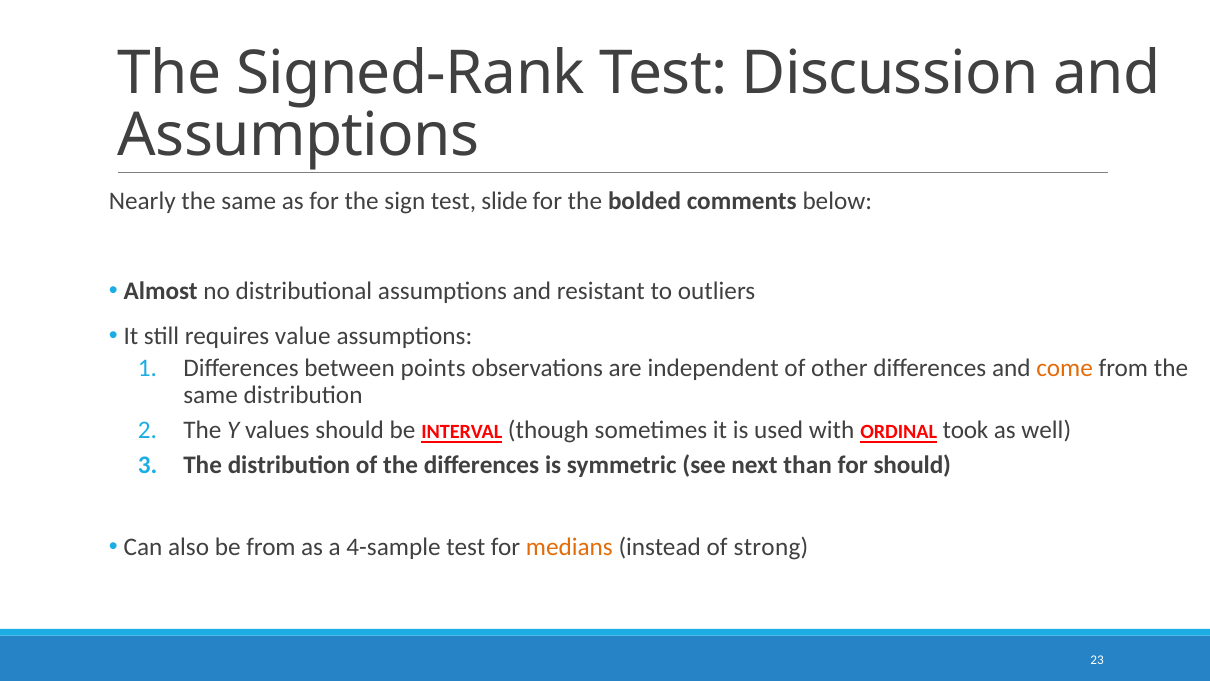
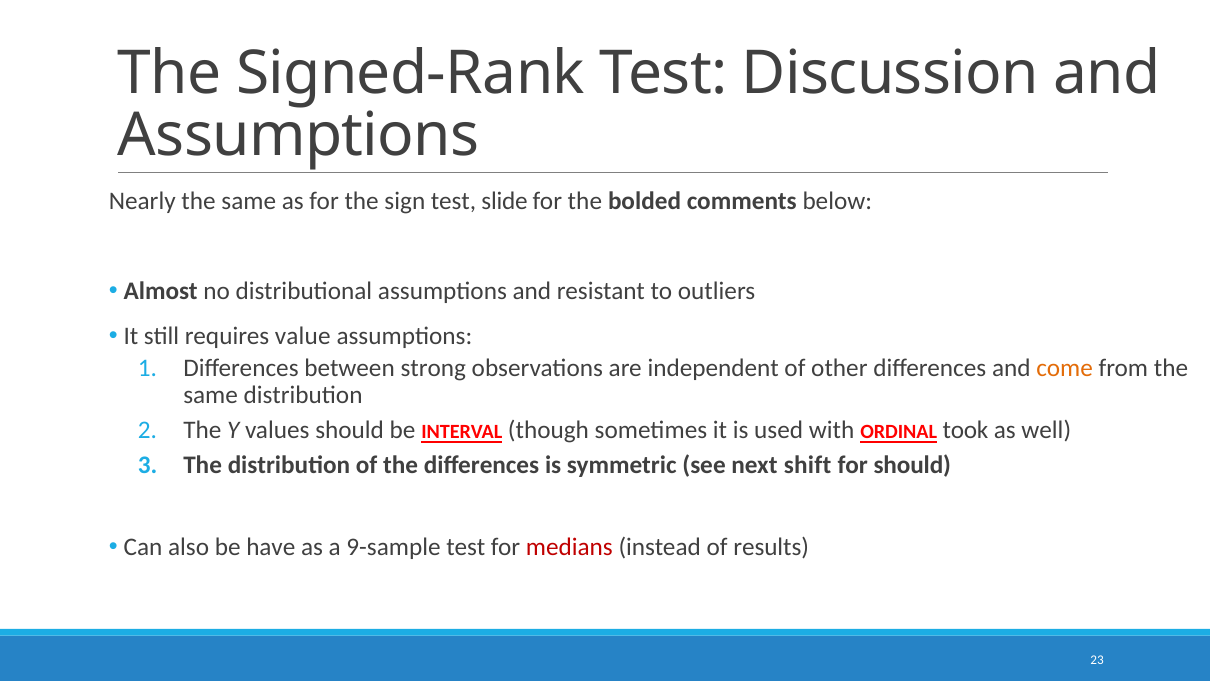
points: points -> strong (433, 368)
than: than -> shift (808, 465)
be from: from -> have (271, 547)
4-sample: 4-sample -> 9-sample (394, 547)
medians colour: orange -> red (569, 547)
strong: strong -> results (771, 547)
